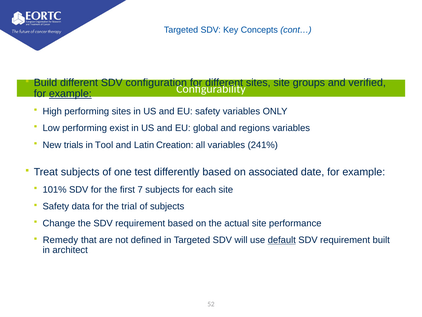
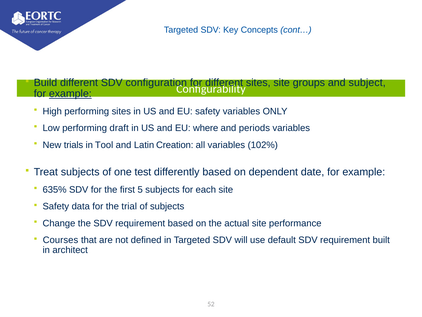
verified: verified -> subject (367, 83)
exist: exist -> draft (119, 128)
global: global -> where (206, 128)
regions: regions -> periods (254, 128)
241%: 241% -> 102% (263, 145)
associated: associated -> dependent (273, 172)
101%: 101% -> 635% (55, 189)
7: 7 -> 5 (140, 189)
Remedy: Remedy -> Courses (60, 240)
default underline: present -> none (282, 240)
